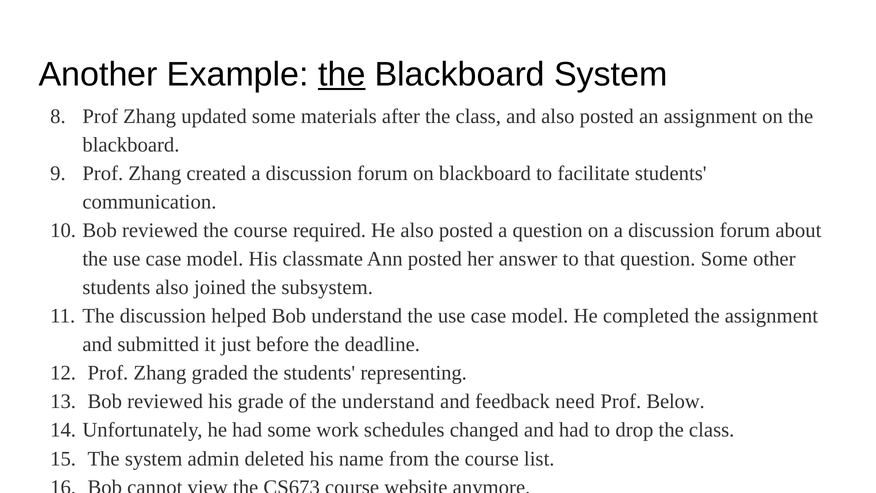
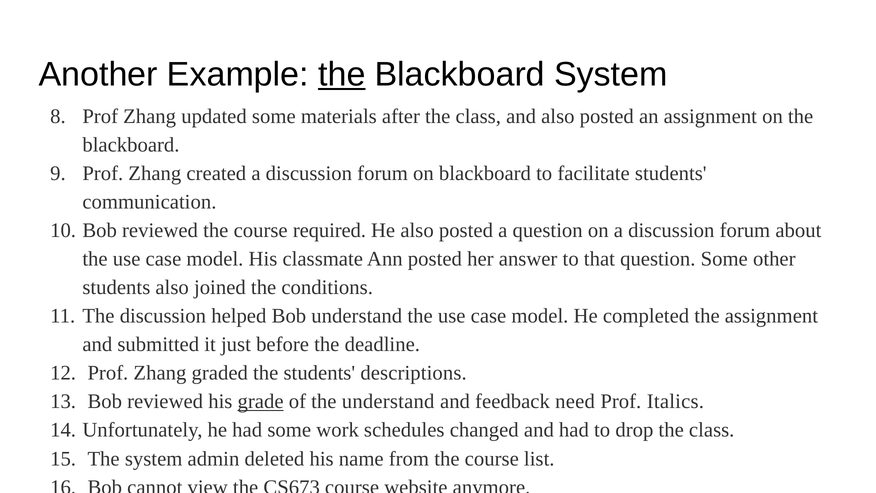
subsystem: subsystem -> conditions (327, 287)
representing: representing -> descriptions (414, 373)
grade underline: none -> present (261, 401)
Below: Below -> Italics (675, 401)
